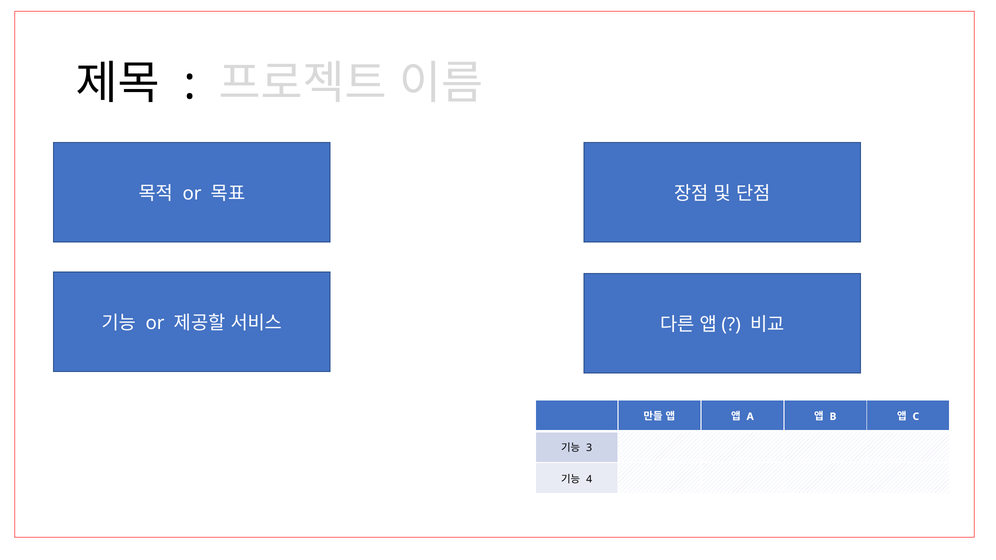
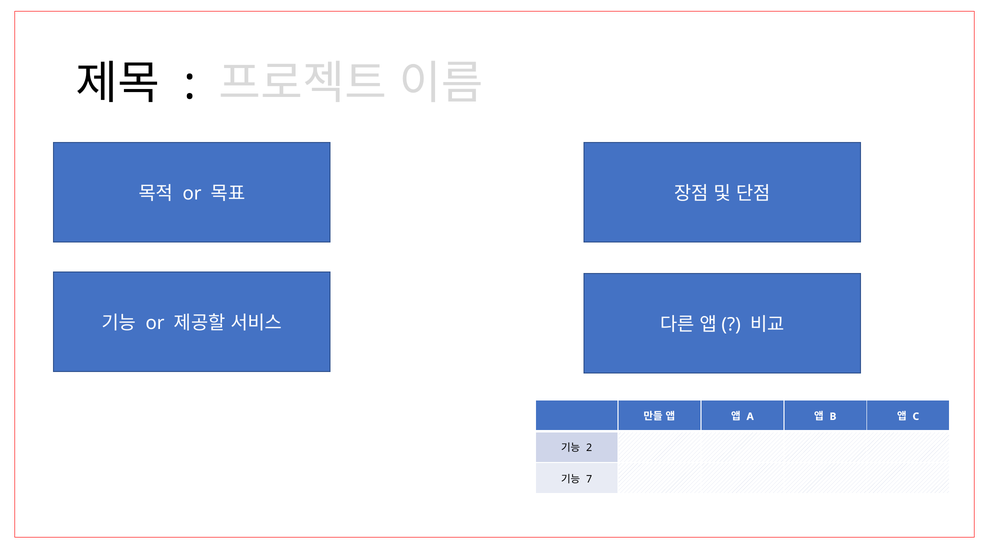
3: 3 -> 2 (589, 448)
4: 4 -> 7 (589, 479)
